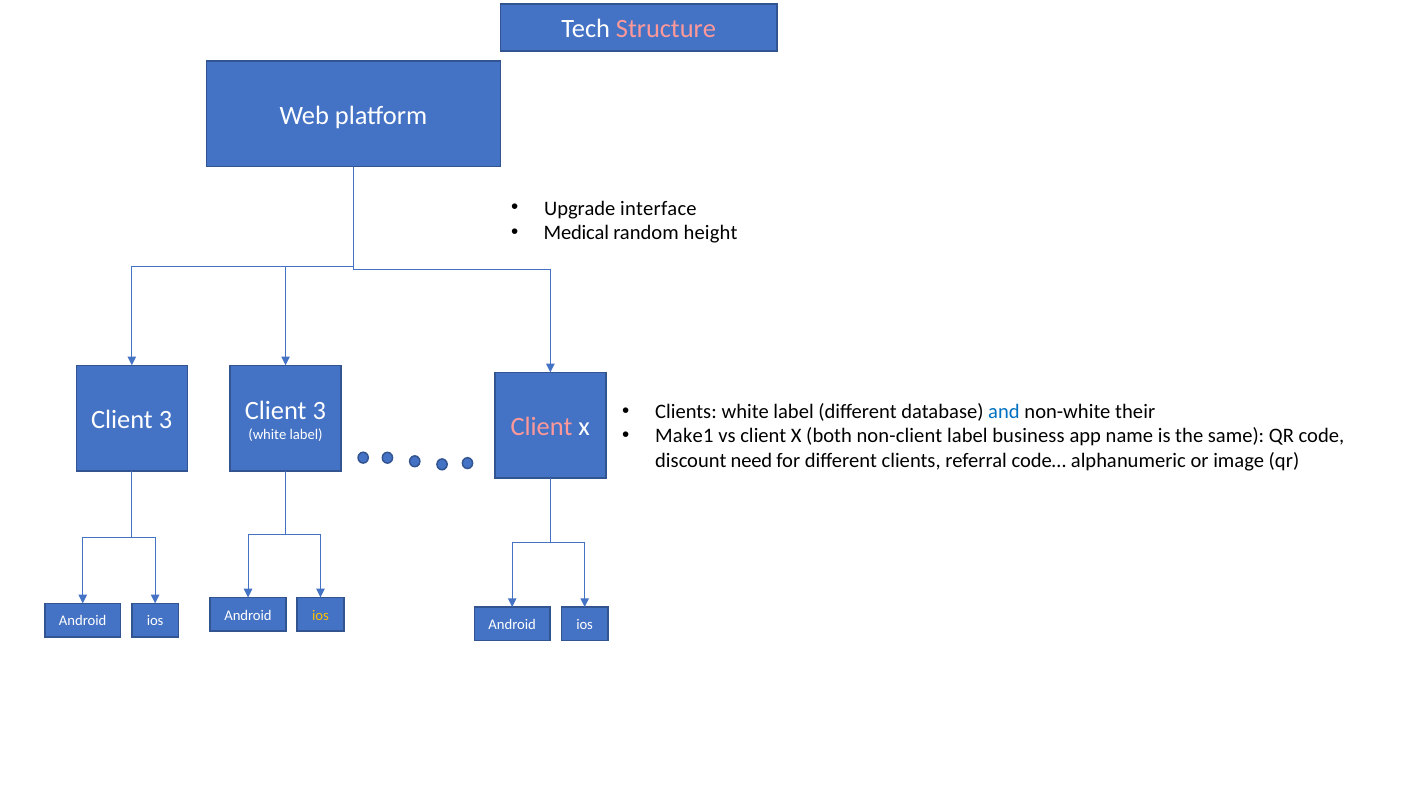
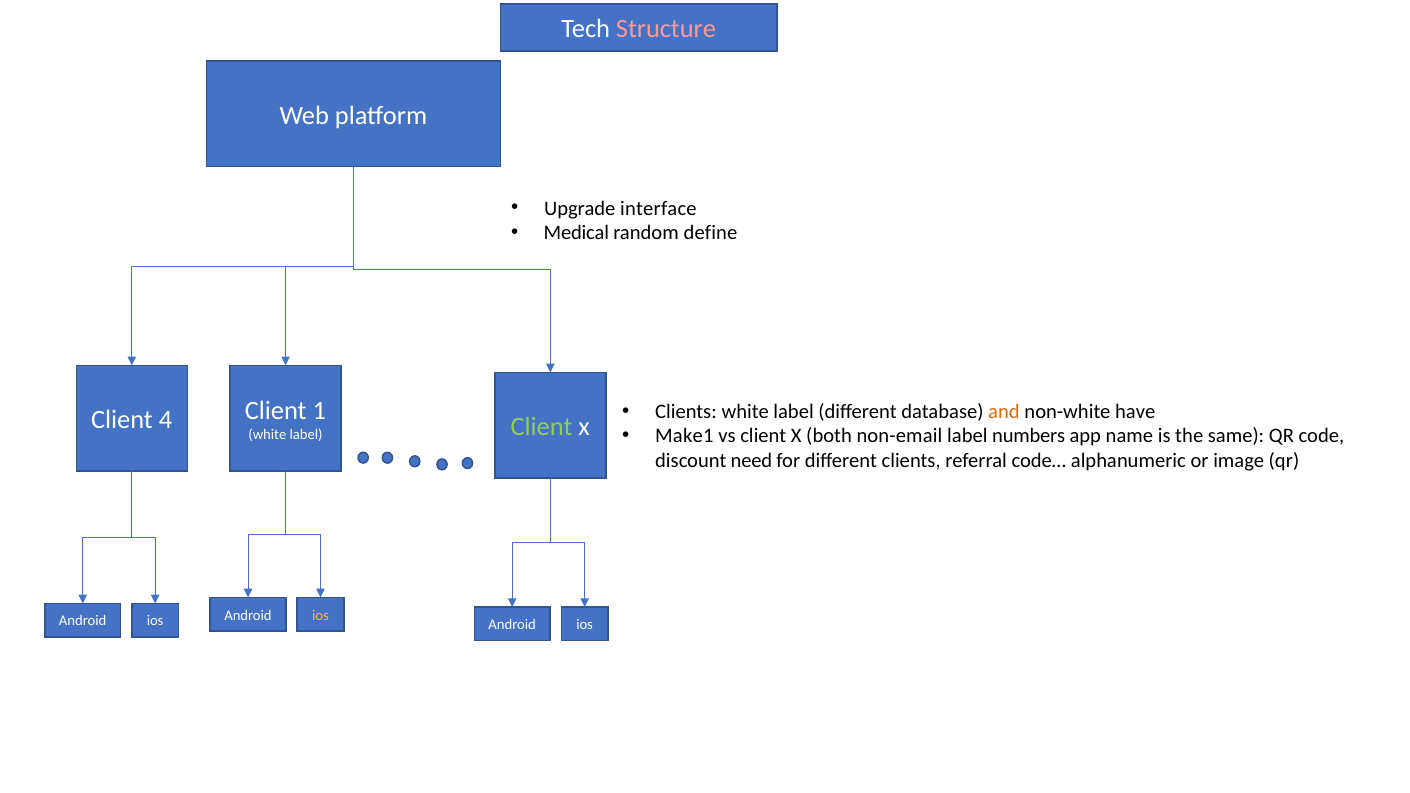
height: height -> define (710, 233)
and colour: blue -> orange (1004, 412)
their: their -> have (1135, 412)
3: 3 -> 4 (166, 420)
3: 3 -> 1 (319, 411)
non-client: non-client -> non-email (899, 436)
business: business -> numbers (1029, 436)
Client colour: pink -> light green (542, 427)
